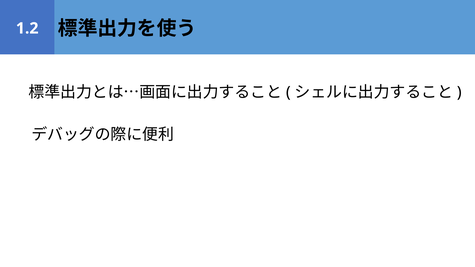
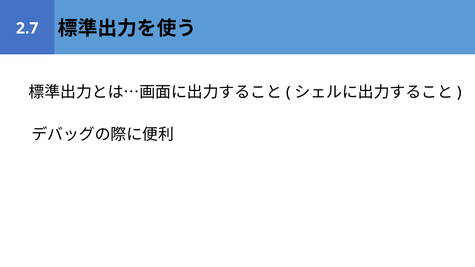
1.2: 1.2 -> 2.7 (27, 28)
